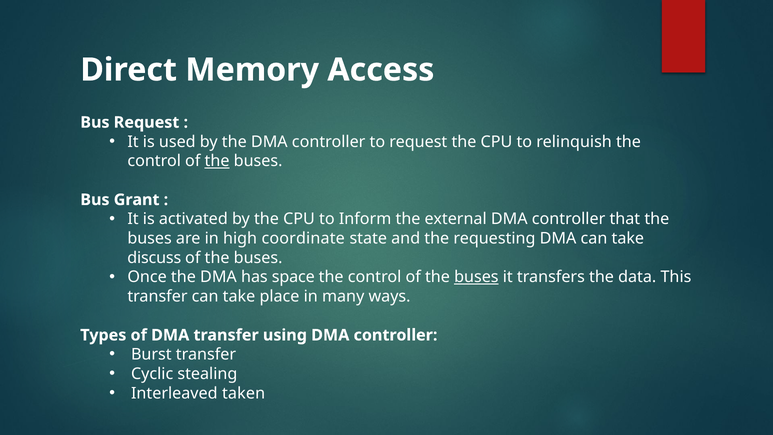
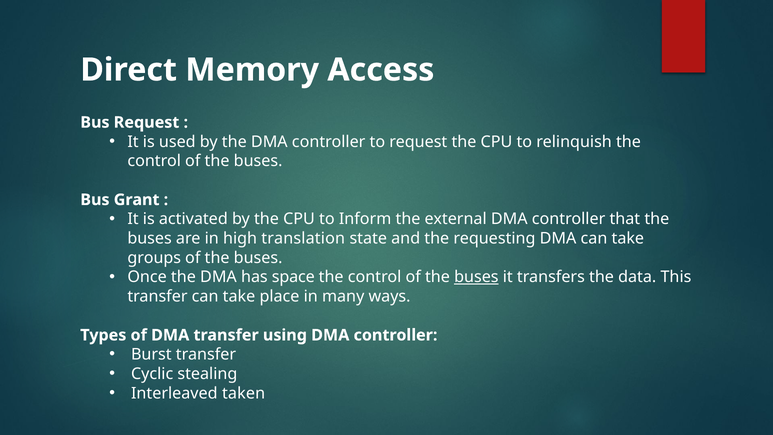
the underline: present -> none (217, 161)
coordinate: coordinate -> translation (303, 238)
discuss: discuss -> groups (154, 258)
